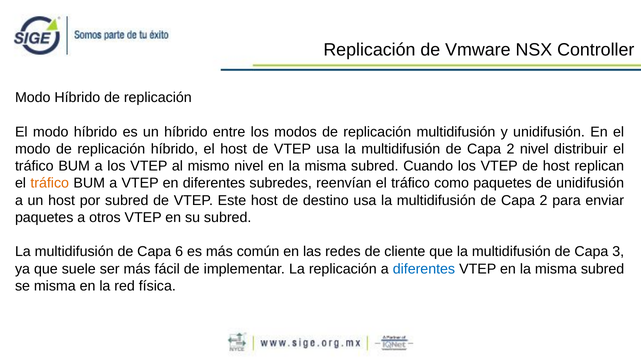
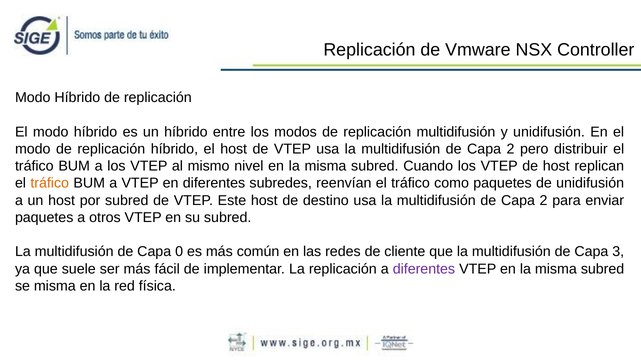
2 nivel: nivel -> pero (534, 149)
6: 6 -> 0 (179, 251)
diferentes colour: blue -> purple (424, 268)
